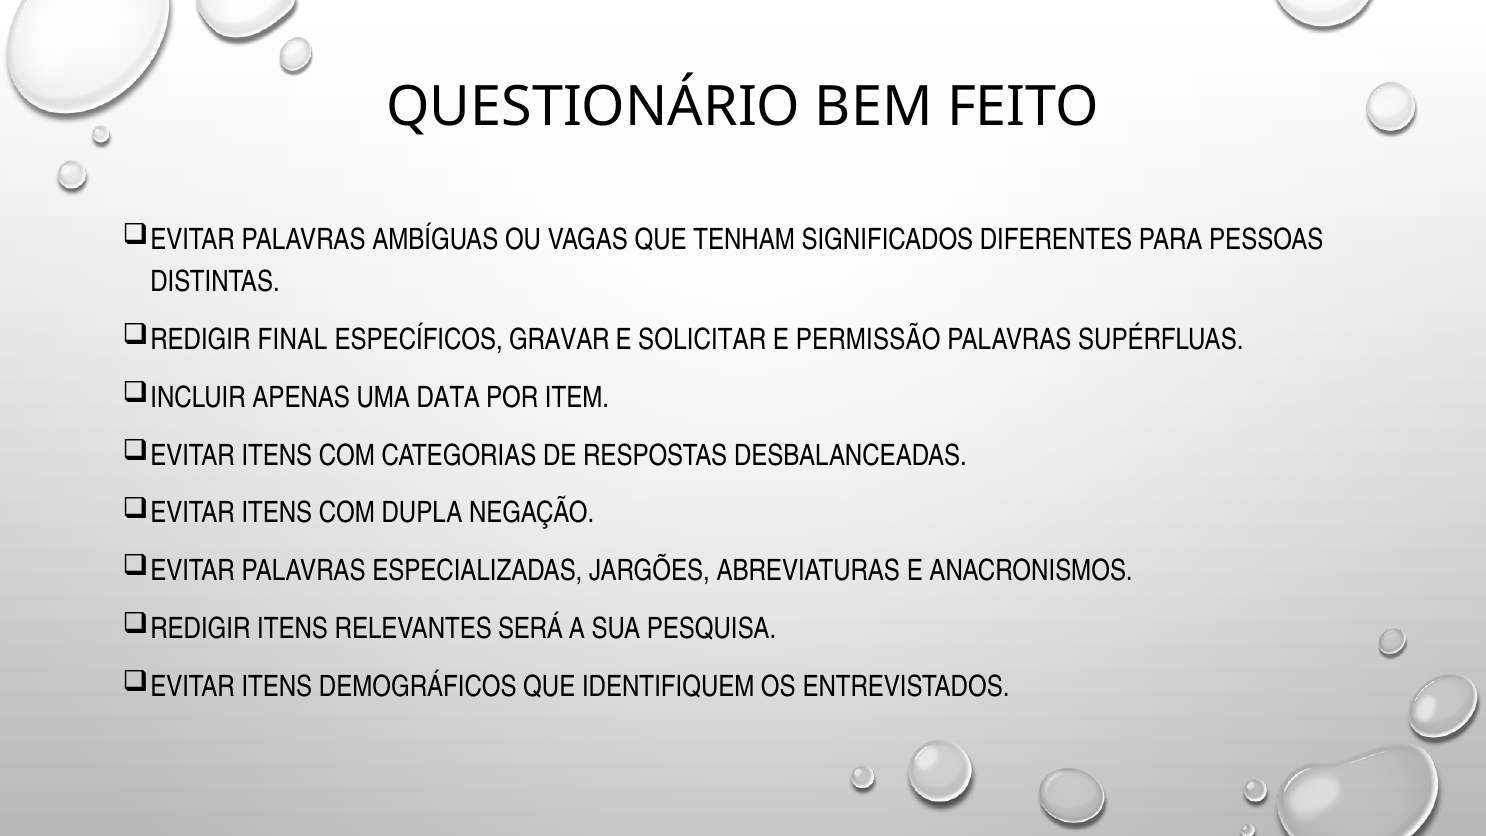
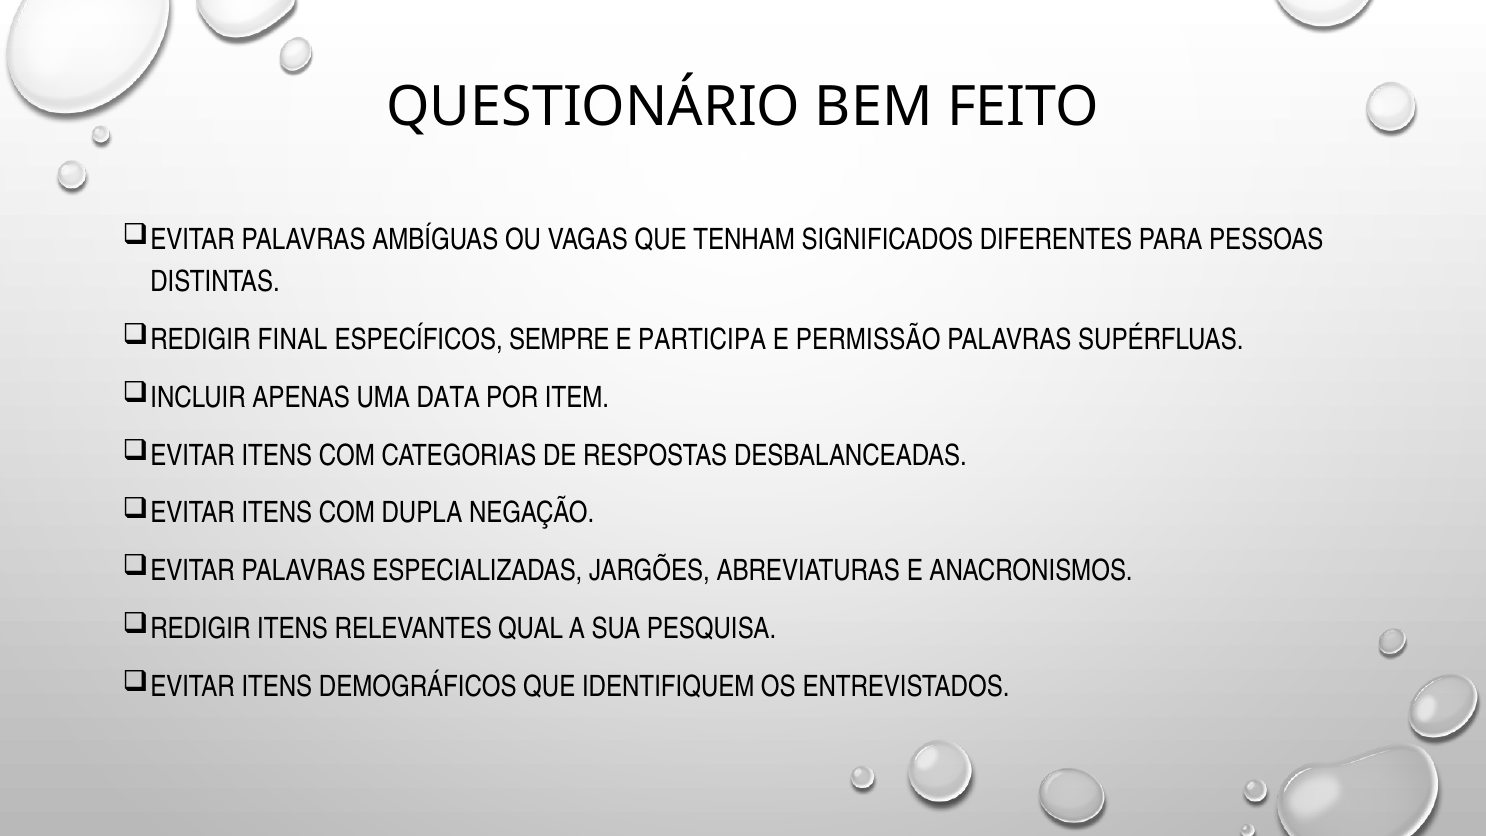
GRAVAR: GRAVAR -> SEMPRE (559, 340)
SOLICITAR: SOLICITAR -> PARTICIPA (702, 340)
SERÁ: SERÁ -> QUAL (531, 629)
